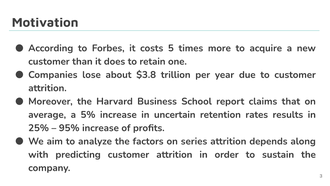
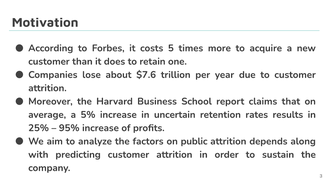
$3.8: $3.8 -> $7.6 (146, 75)
series: series -> public (194, 141)
